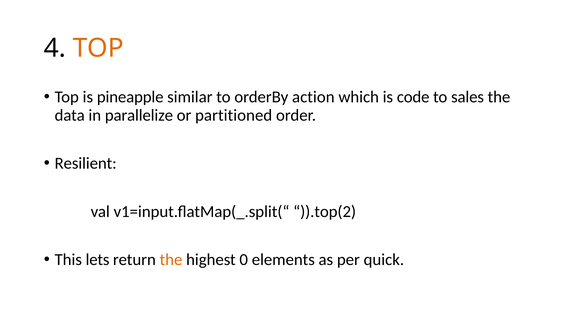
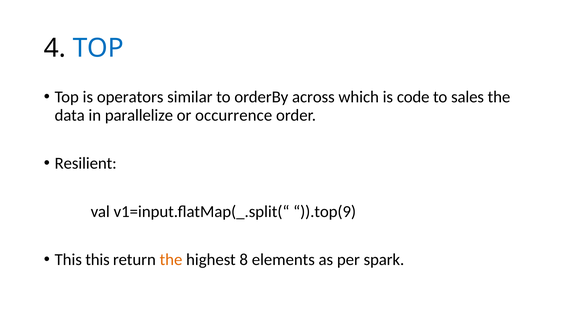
TOP colour: orange -> blue (98, 48)
pineapple: pineapple -> operators (130, 97)
action: action -> across (313, 97)
partitioned: partitioned -> occurrence (234, 115)
)).top(2: )).top(2 -> )).top(9 (325, 212)
This lets: lets -> this (98, 260)
0: 0 -> 8 (244, 260)
quick: quick -> spark (384, 260)
